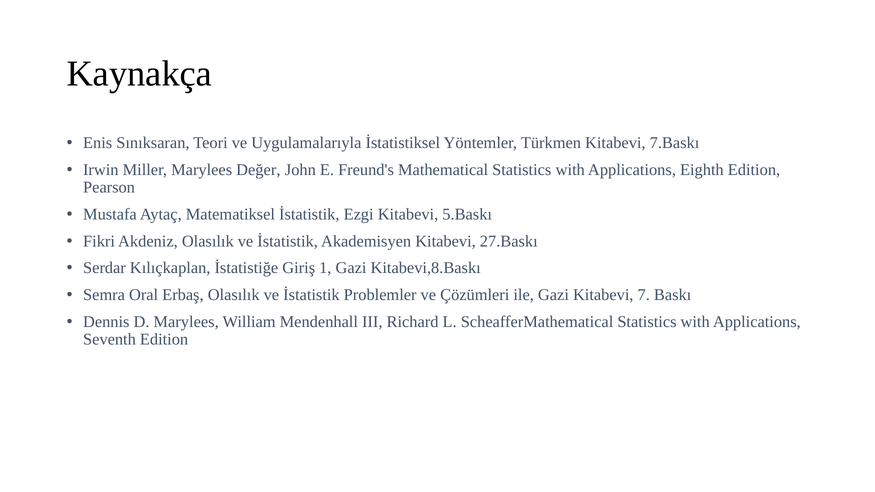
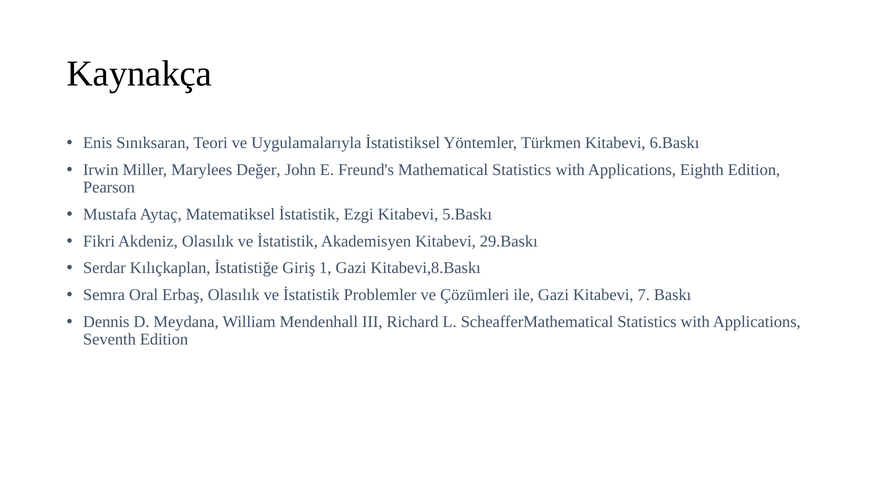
7.Baskı: 7.Baskı -> 6.Baskı (675, 143)
27.Baskı: 27.Baskı -> 29.Baskı (509, 241)
D Marylees: Marylees -> Meydana (186, 322)
